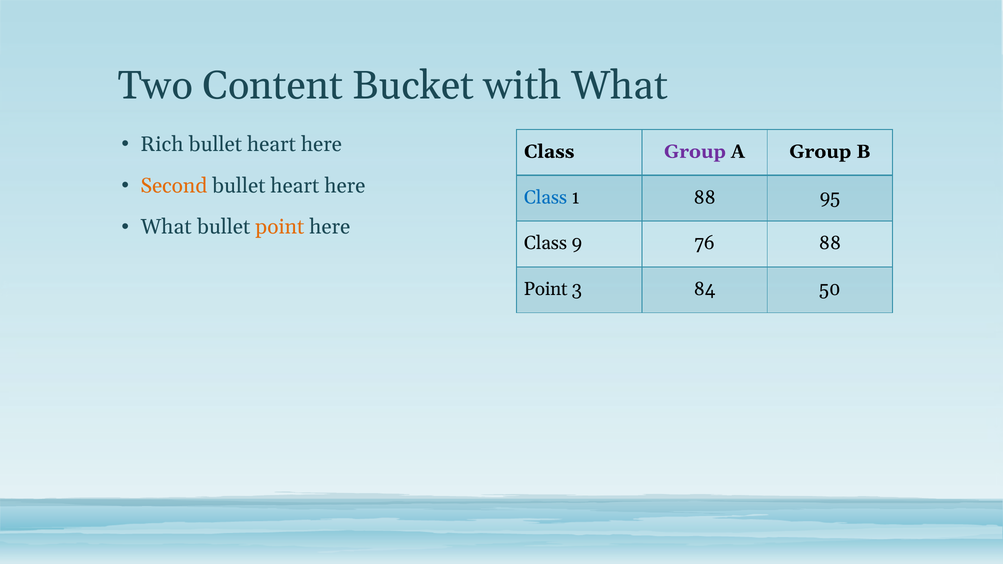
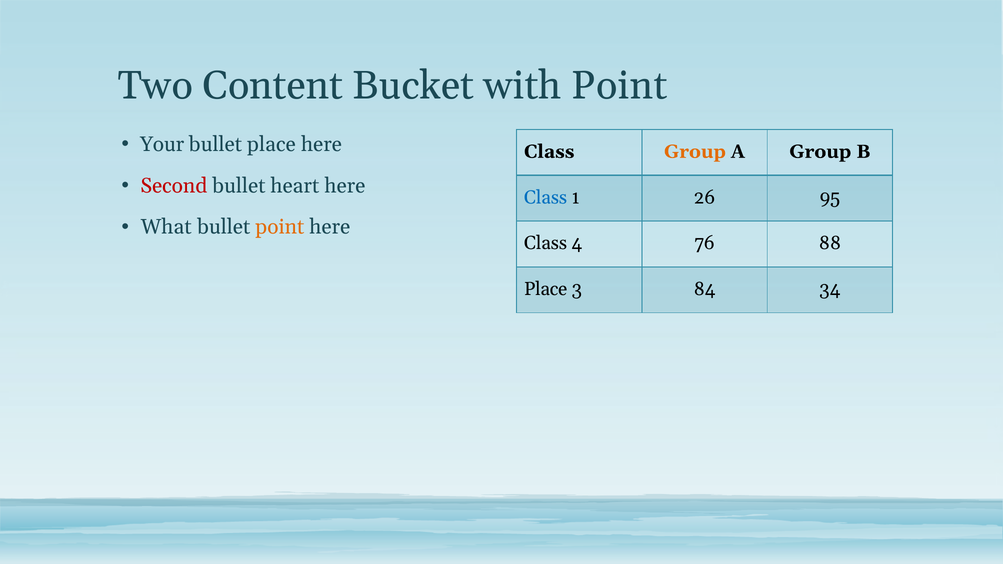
with What: What -> Point (619, 86)
Rich: Rich -> Your (162, 144)
heart: heart -> place (271, 144)
Group colour: purple -> orange (695, 152)
Second colour: orange -> red (174, 186)
1 88: 88 -> 26 (704, 197)
9: 9 -> 4 (577, 243)
Point: Point -> Place (546, 289)
50: 50 -> 34 (830, 289)
